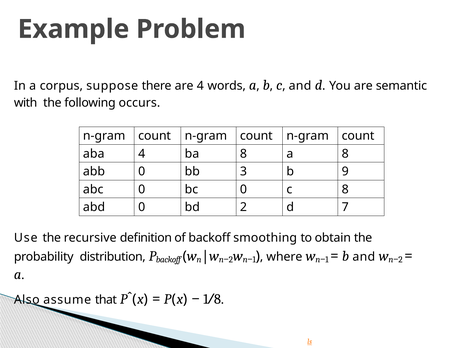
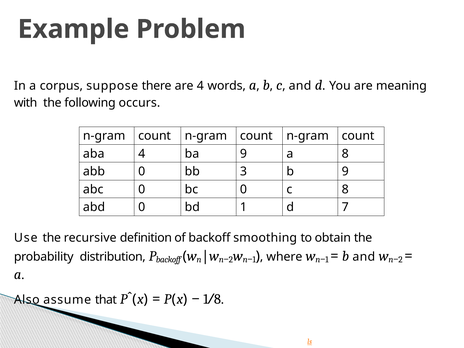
semantic: semantic -> meaning (401, 86)
ba 8: 8 -> 9 (243, 154)
bd 2: 2 -> 1 (243, 207)
